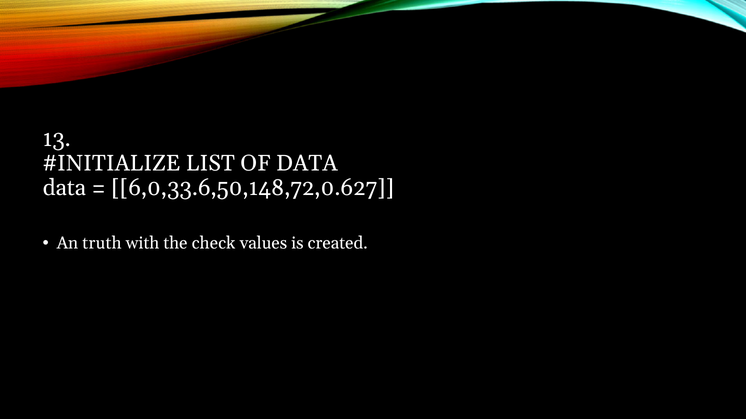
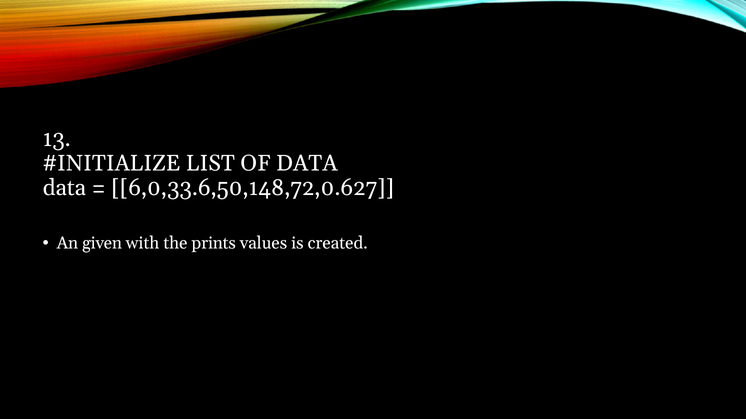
truth: truth -> given (102, 243)
check: check -> prints (214, 243)
